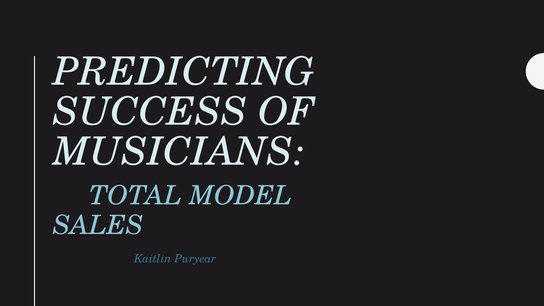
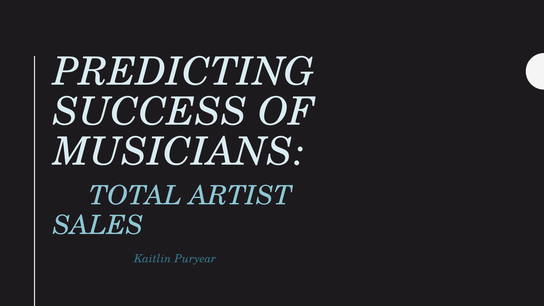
MODEL: MODEL -> ARTIST (241, 196)
